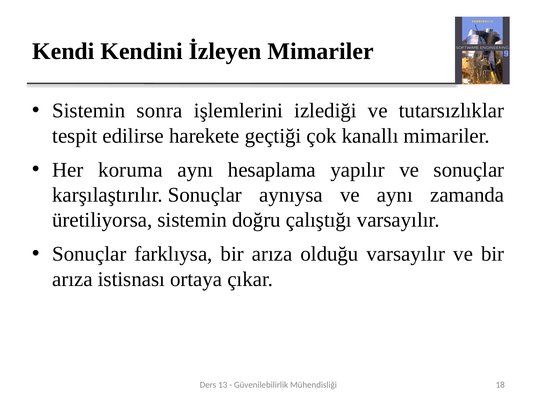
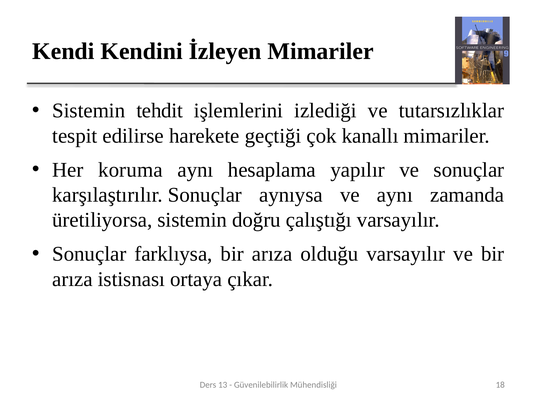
sonra: sonra -> tehdit (160, 111)
